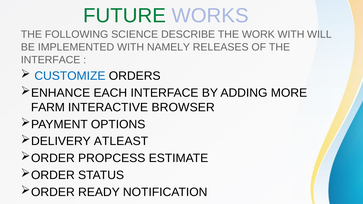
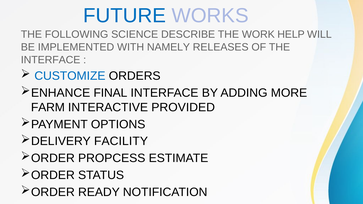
FUTURE colour: green -> blue (125, 16)
WORK WITH: WITH -> HELP (291, 34)
EACH: EACH -> FINAL (110, 93)
BROWSER: BROWSER -> PROVIDED (183, 107)
ATLEAST: ATLEAST -> FACILITY (121, 141)
